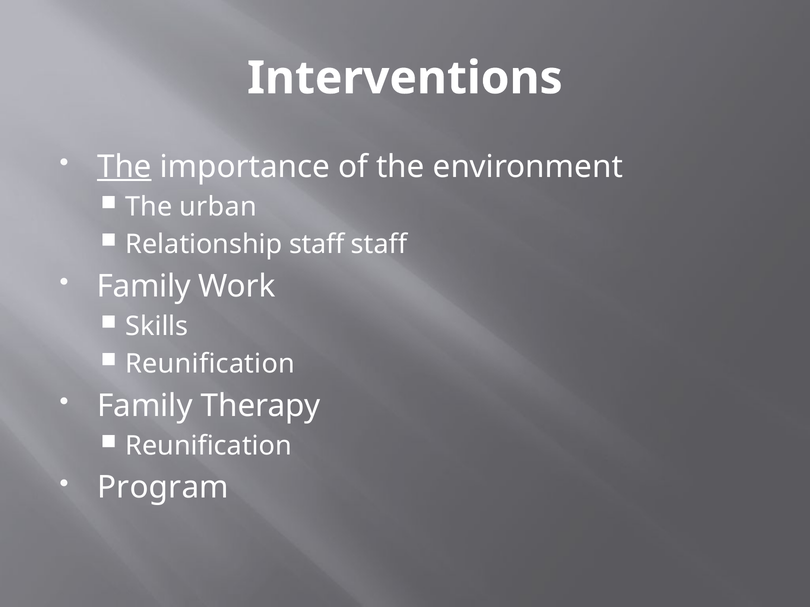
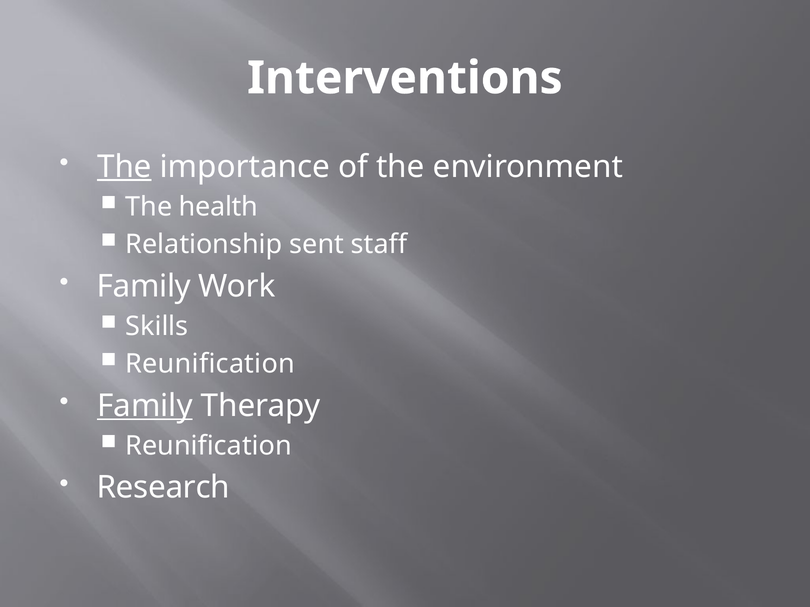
urban: urban -> health (218, 207)
Relationship staff: staff -> sent (317, 245)
Family underline: none -> present (145, 406)
Program: Program -> Research (163, 488)
